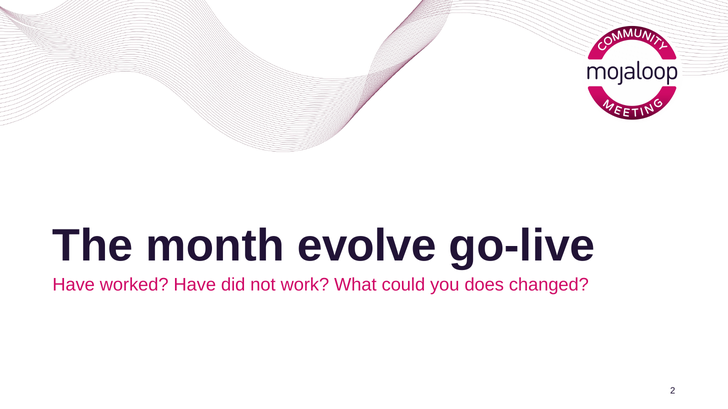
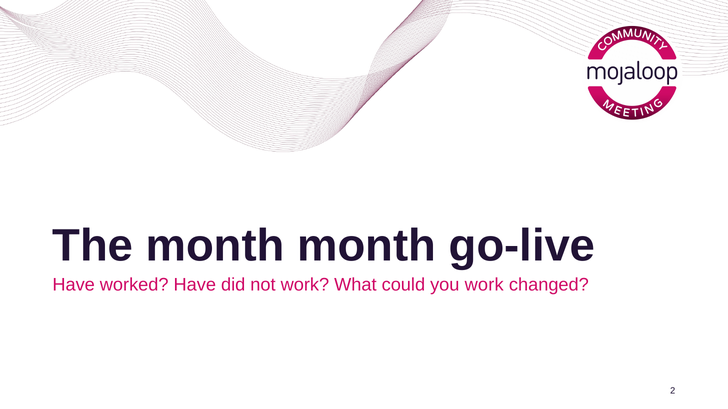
month evolve: evolve -> month (367, 246)
you does: does -> work (484, 285)
